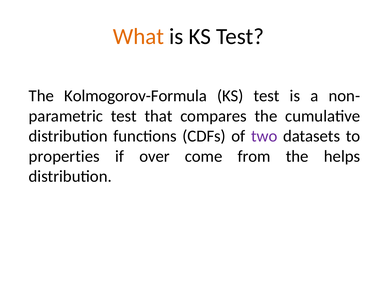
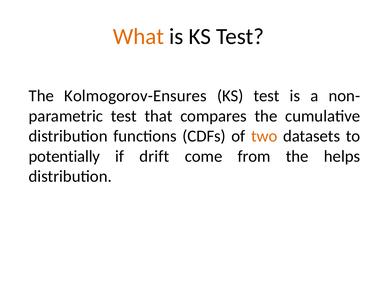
Kolmogorov-Formula: Kolmogorov-Formula -> Kolmogorov-Ensures (135, 96)
two colour: purple -> orange (264, 136)
properties: properties -> potentially (64, 156)
over: over -> drift (154, 156)
